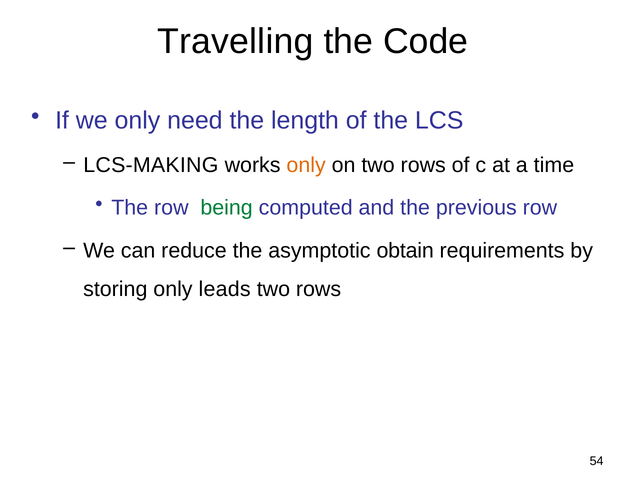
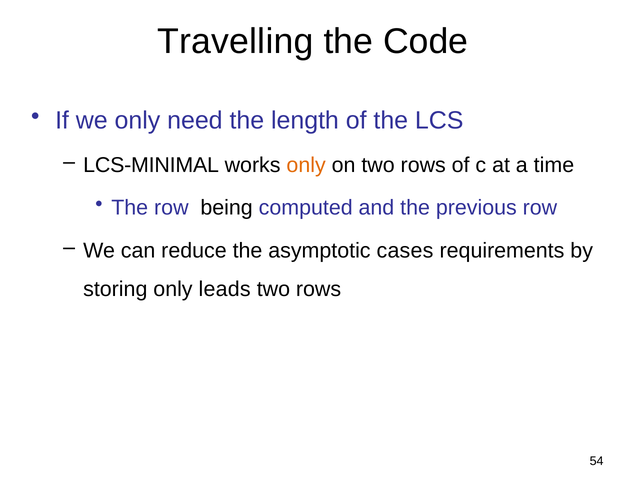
LCS-MAKING: LCS-MAKING -> LCS-MINIMAL (151, 165)
being colour: green -> black (227, 208)
obtain: obtain -> cases (405, 250)
